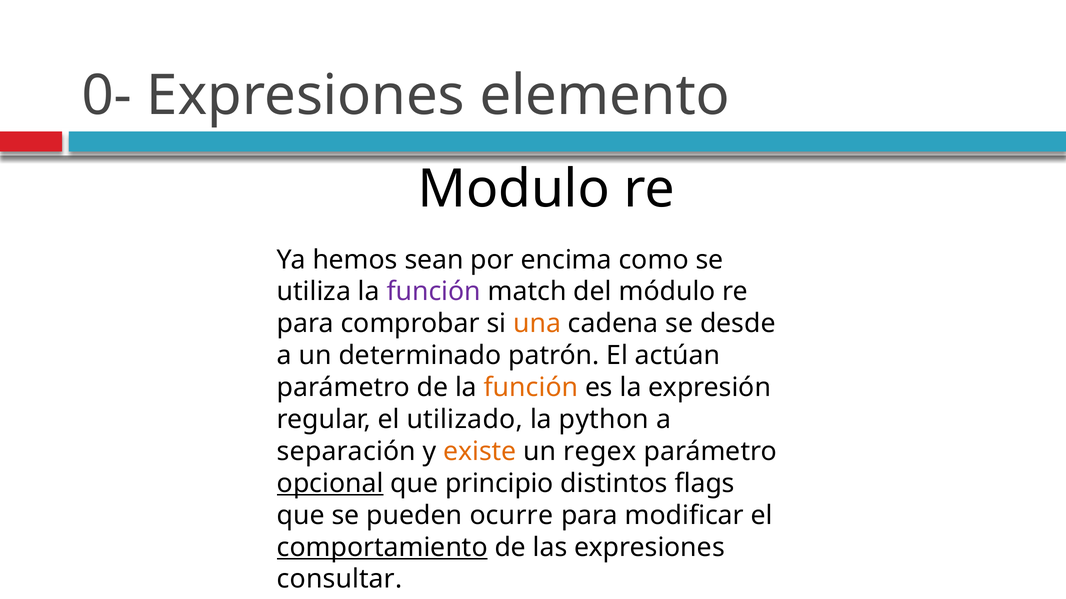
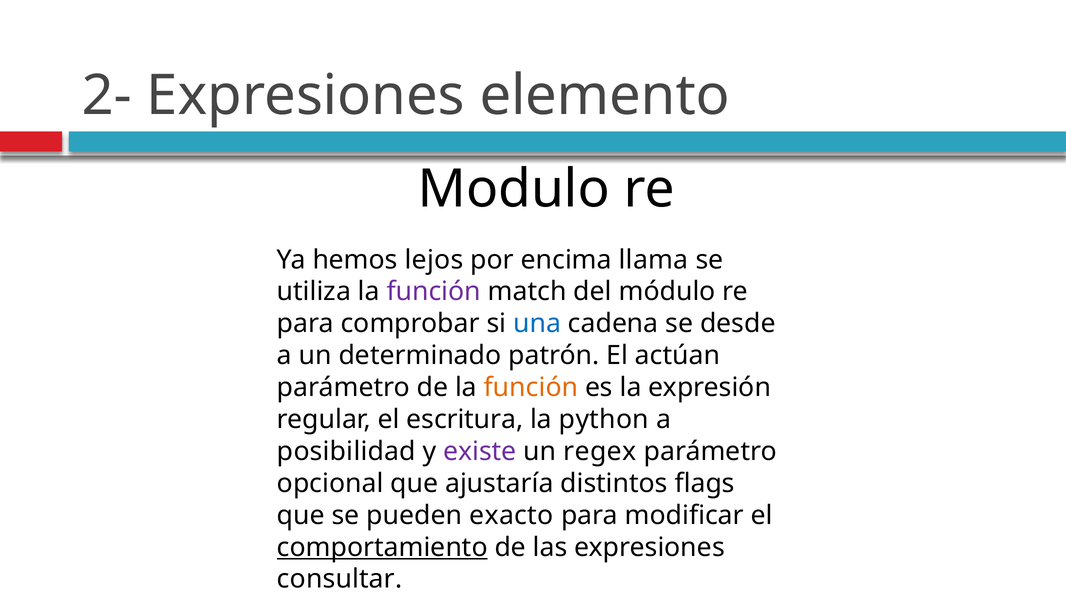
0-: 0- -> 2- (107, 96)
sean: sean -> lejos (434, 260)
como: como -> llama (654, 260)
una colour: orange -> blue (537, 324)
utilizado: utilizado -> escritura (465, 420)
separación: separación -> posibilidad (346, 452)
existe colour: orange -> purple (480, 452)
opcional underline: present -> none (330, 484)
principio: principio -> ajustaría (499, 484)
ocurre: ocurre -> exacto (511, 516)
